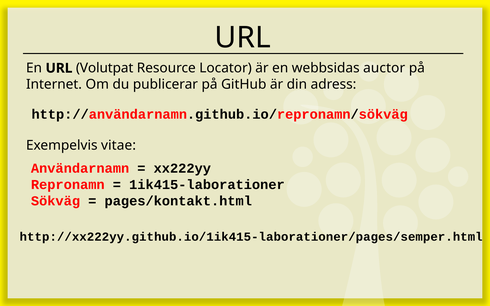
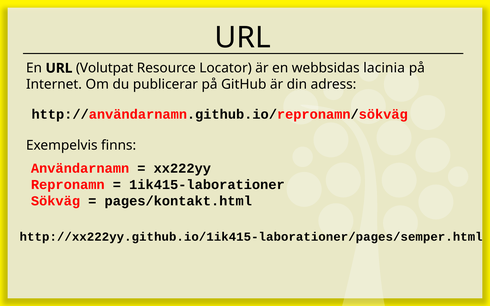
auctor: auctor -> lacinia (384, 68)
vitae: vitae -> finns (119, 145)
